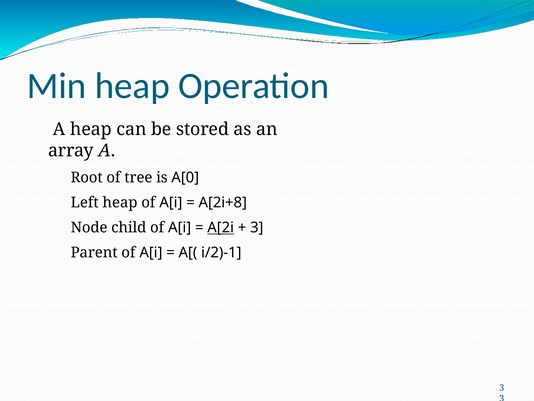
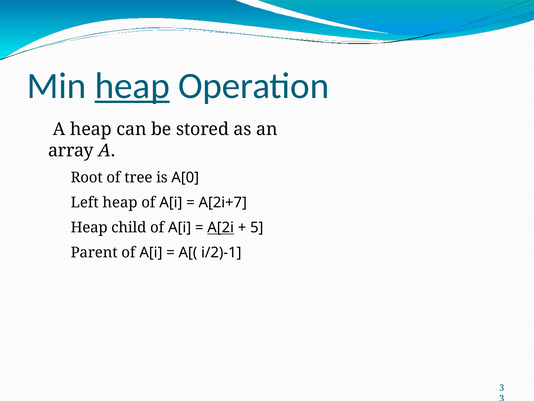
heap underline: none -> present (132, 86)
A[2i+8: A[2i+8 -> A[2i+7 (223, 202)
Node: Node -> Heap (89, 227)
3: 3 -> 5 (257, 227)
